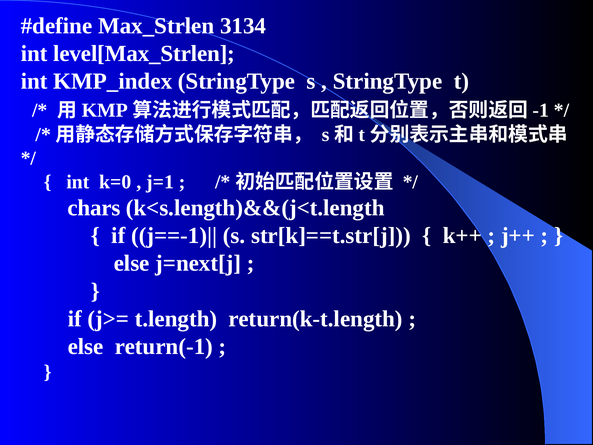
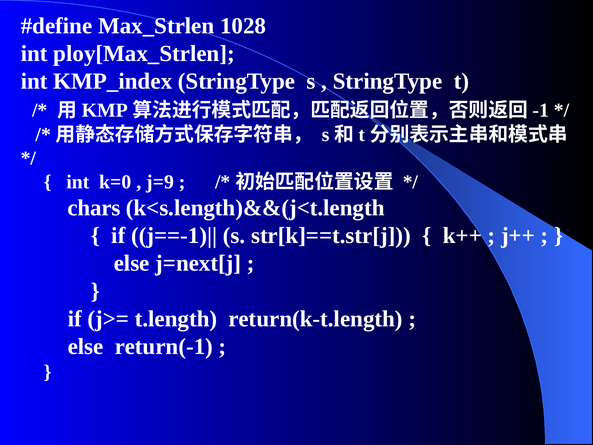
3134: 3134 -> 1028 (243, 26)
level[Max_Strlen: level[Max_Strlen -> ploy[Max_Strlen (144, 54)
j=1: j=1 -> j=9 (160, 182)
